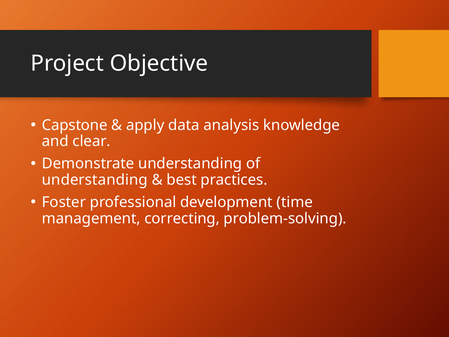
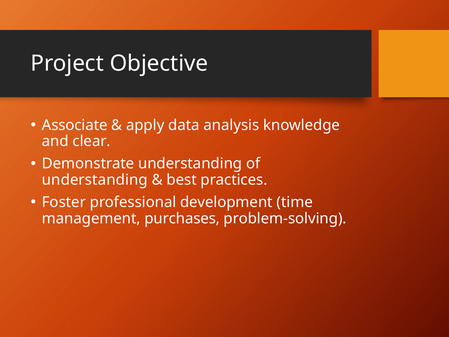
Capstone: Capstone -> Associate (75, 125)
correcting: correcting -> purchases (182, 218)
